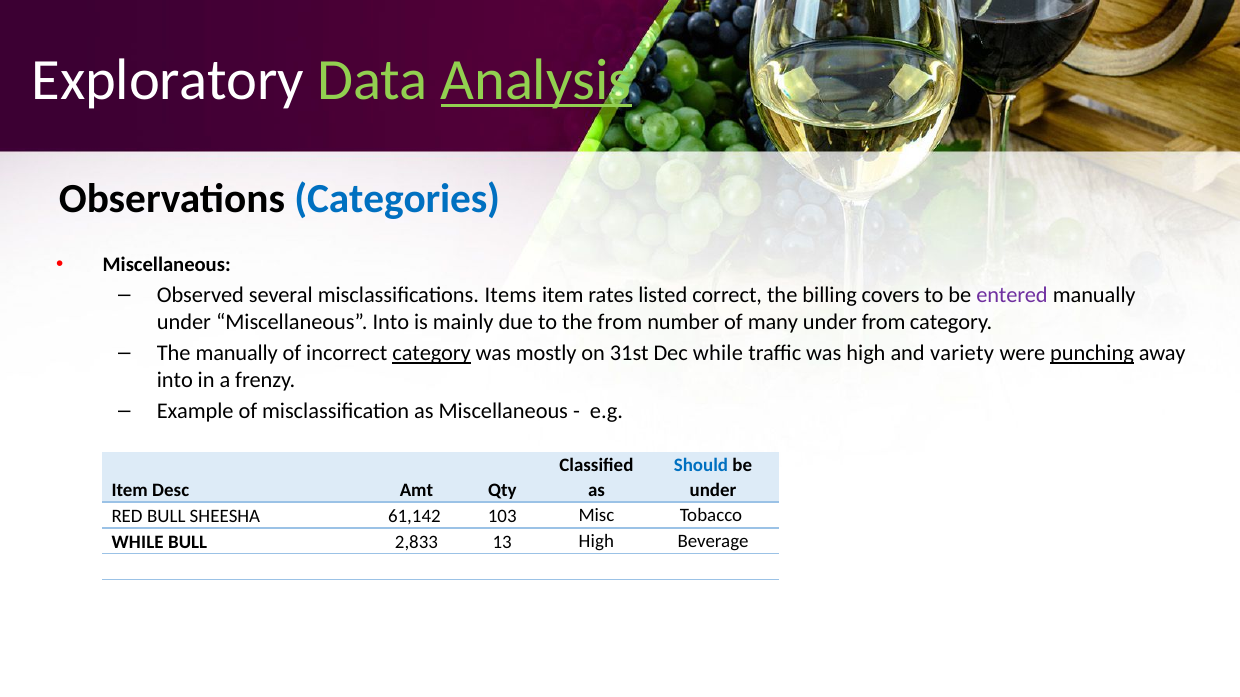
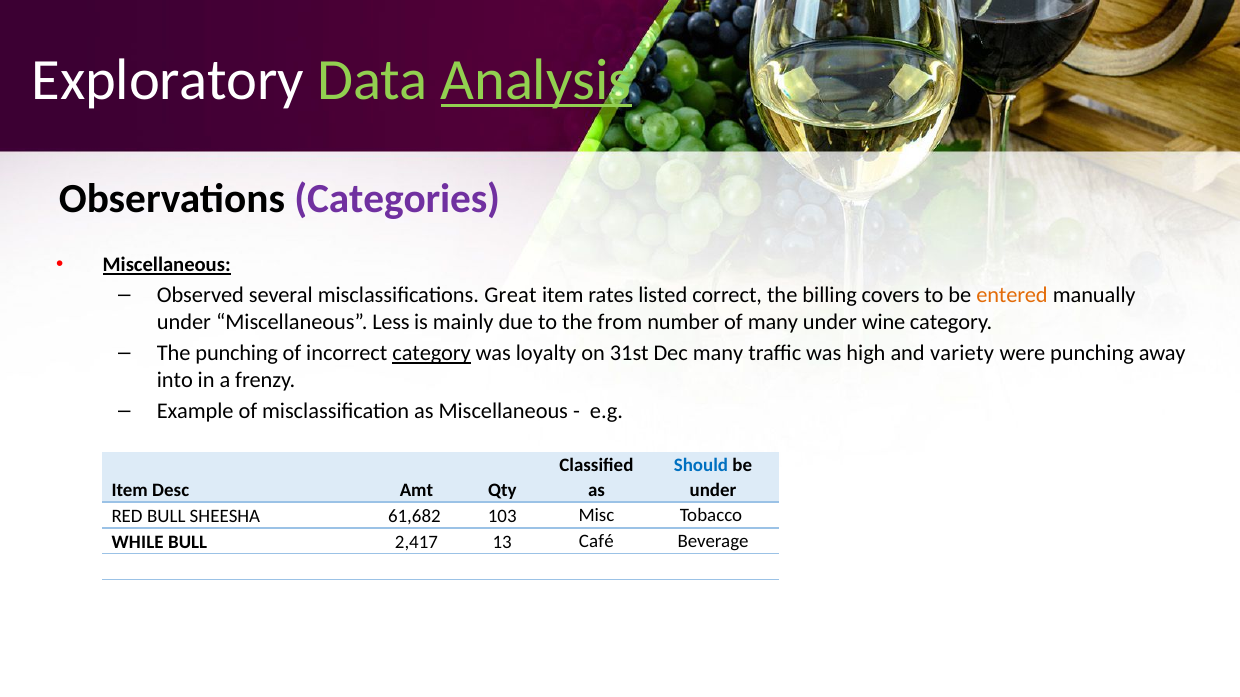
Categories colour: blue -> purple (397, 199)
Miscellaneous underline: none -> present (167, 265)
Items: Items -> Great (510, 296)
entered colour: purple -> orange (1012, 296)
Miscellaneous Into: Into -> Less (391, 322)
under from: from -> wine (884, 322)
The manually: manually -> punching (237, 354)
mostly: mostly -> loyalty (546, 354)
Dec while: while -> many (718, 354)
punching underline: present -> none (1092, 354)
61,142: 61,142 -> 61,682 (414, 517)
2,833: 2,833 -> 2,417 (416, 543)
13 High: High -> Café (596, 542)
